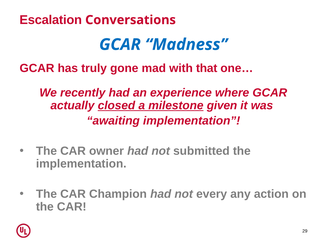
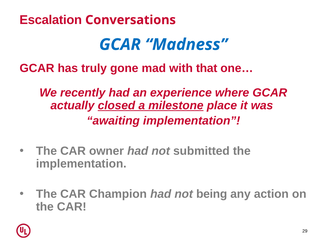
given: given -> place (222, 106)
every: every -> being (212, 194)
